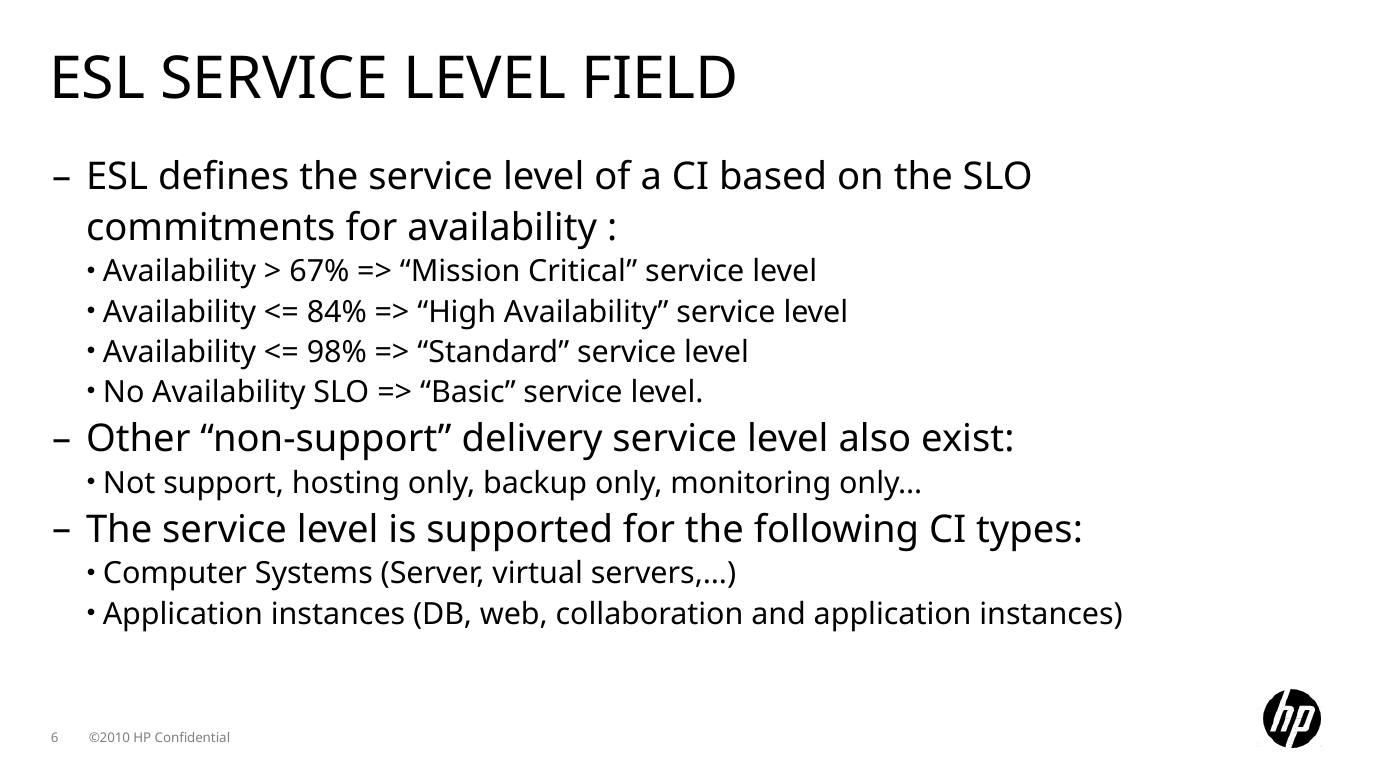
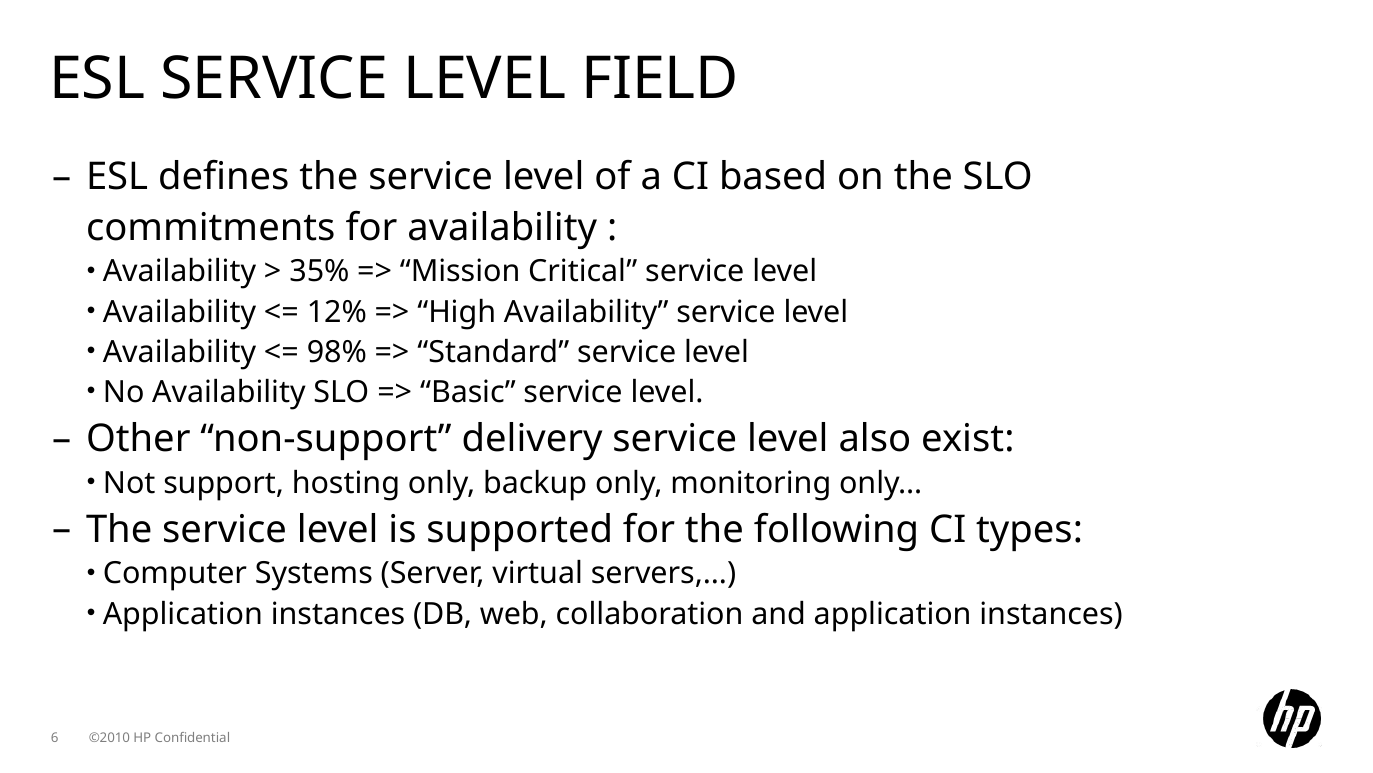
67%: 67% -> 35% (319, 272)
84%: 84% -> 12% (337, 312)
